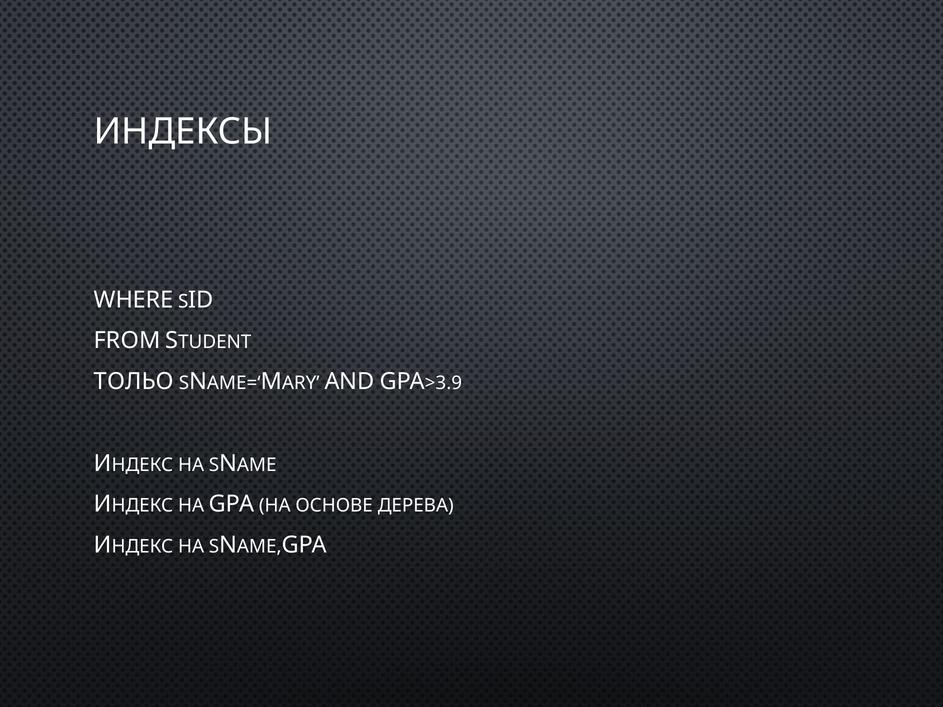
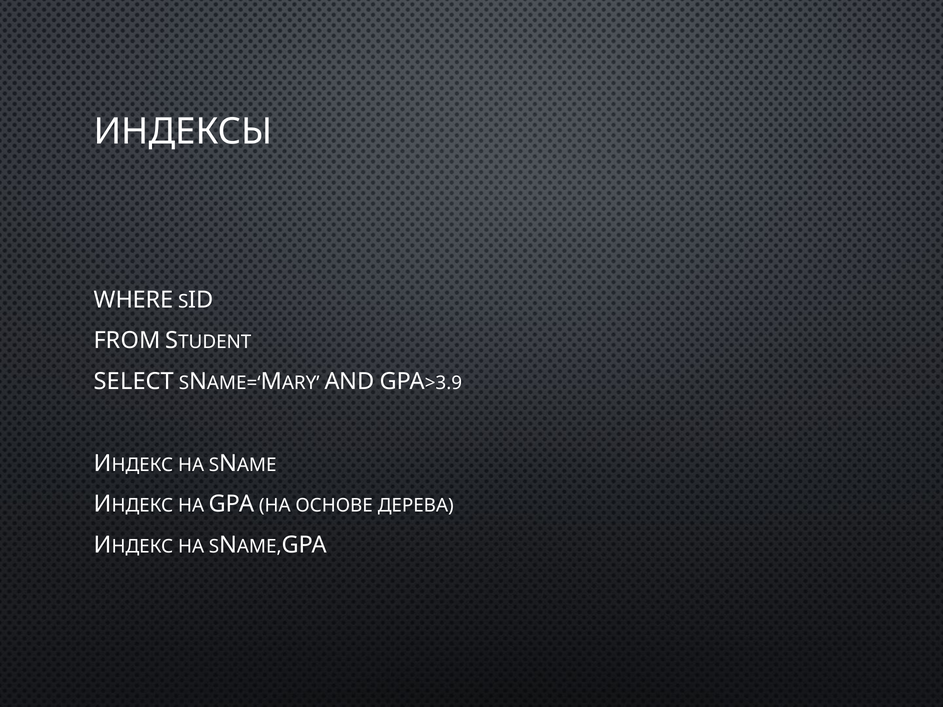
ТОЛЬО: ТОЛЬО -> SELECT (134, 382)
